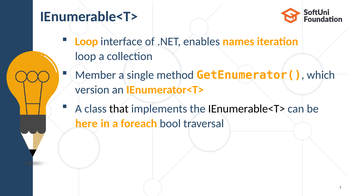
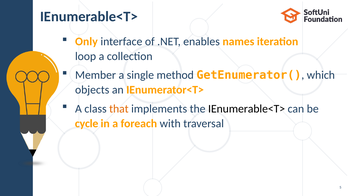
Loop: Loop -> Only (86, 41)
version: version -> objects (92, 90)
that colour: black -> orange (119, 109)
here: here -> cycle (87, 123)
bool: bool -> with (170, 123)
